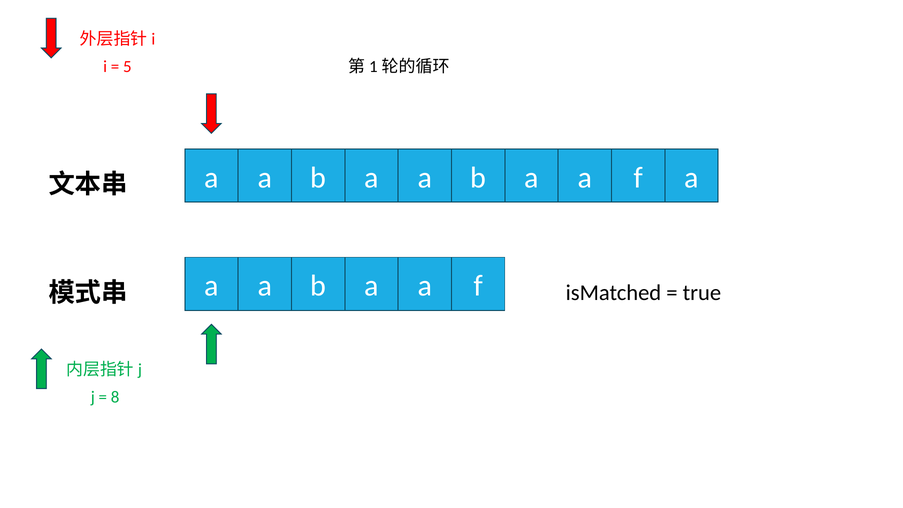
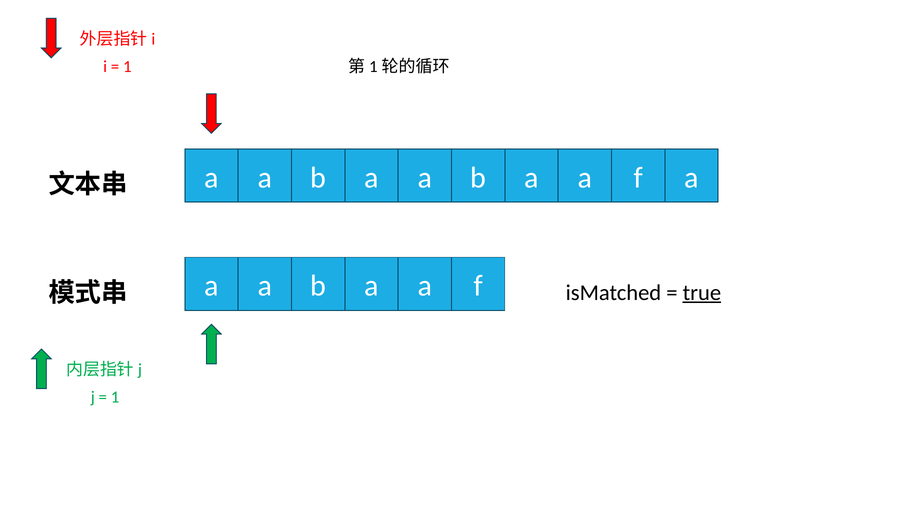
5: 5 -> 1 (127, 66)
true underline: none -> present (702, 293)
8: 8 -> 1 (115, 397)
